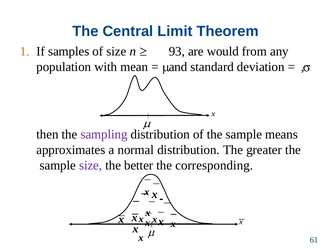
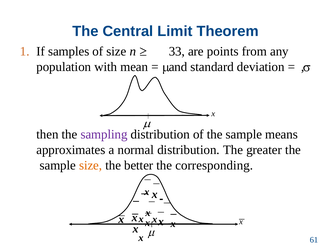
93: 93 -> 33 (177, 51)
would: would -> points (223, 51)
size colour: purple -> orange (91, 165)
